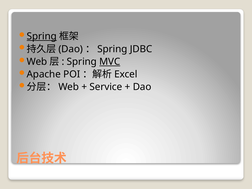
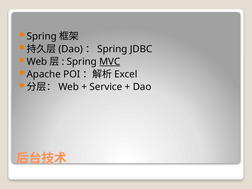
Spring underline: present -> none (42, 36)
